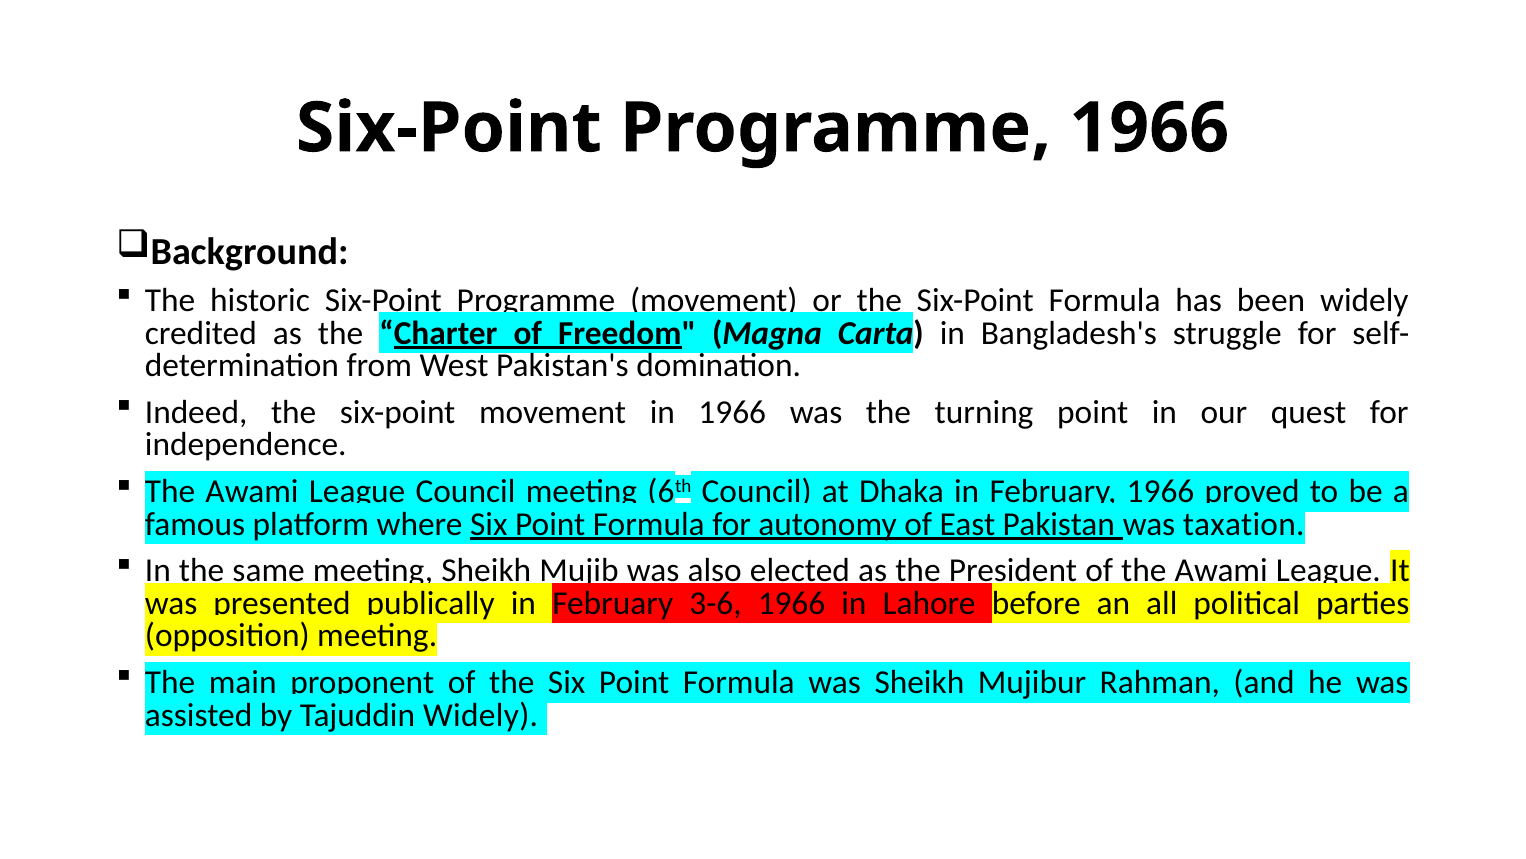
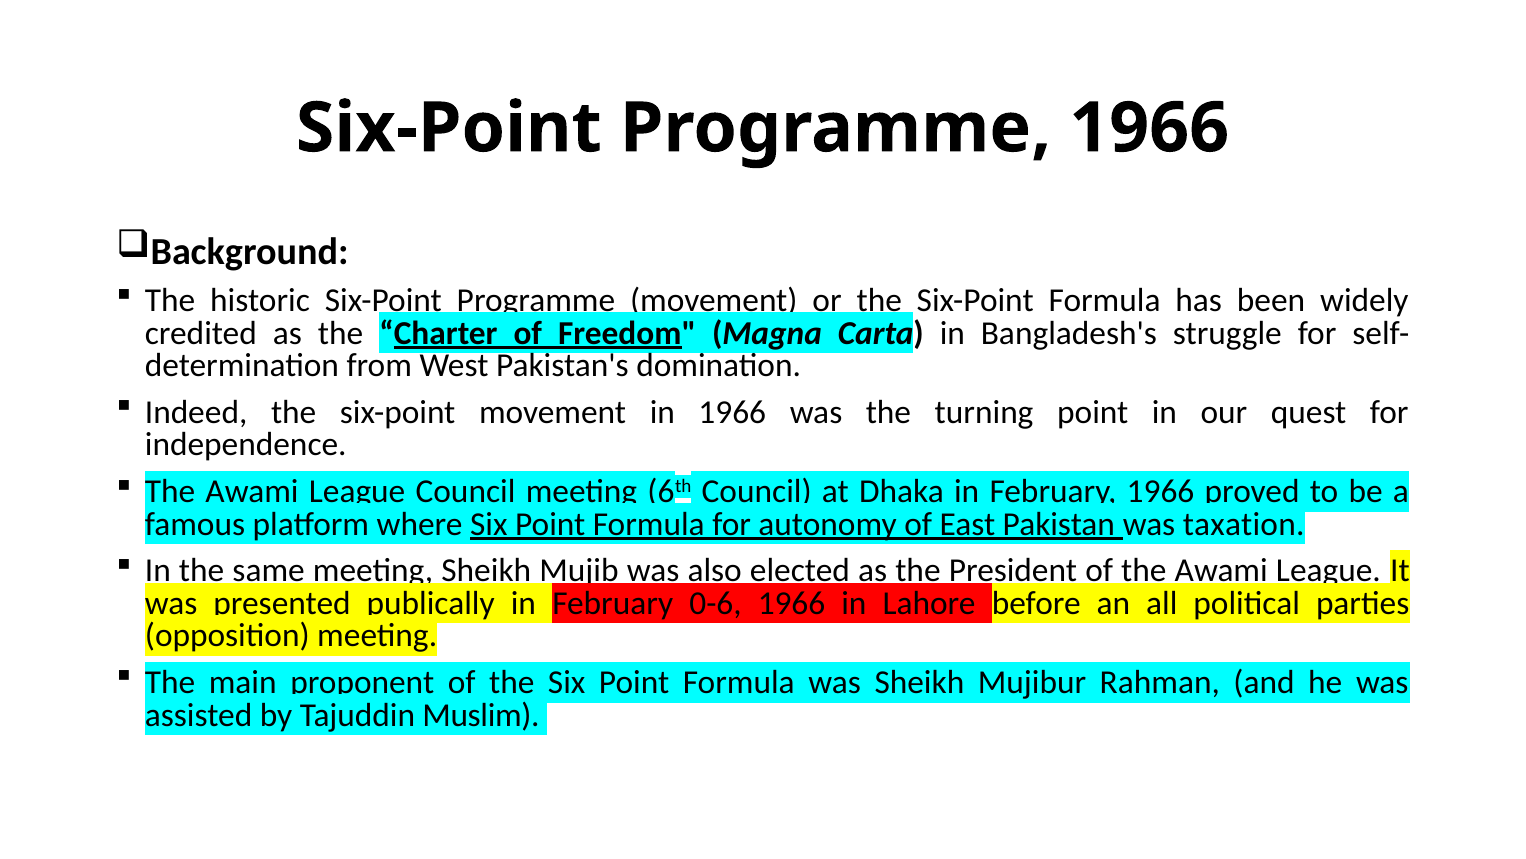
3-6: 3-6 -> 0-6 (716, 603)
Tajuddin Widely: Widely -> Muslim (481, 715)
